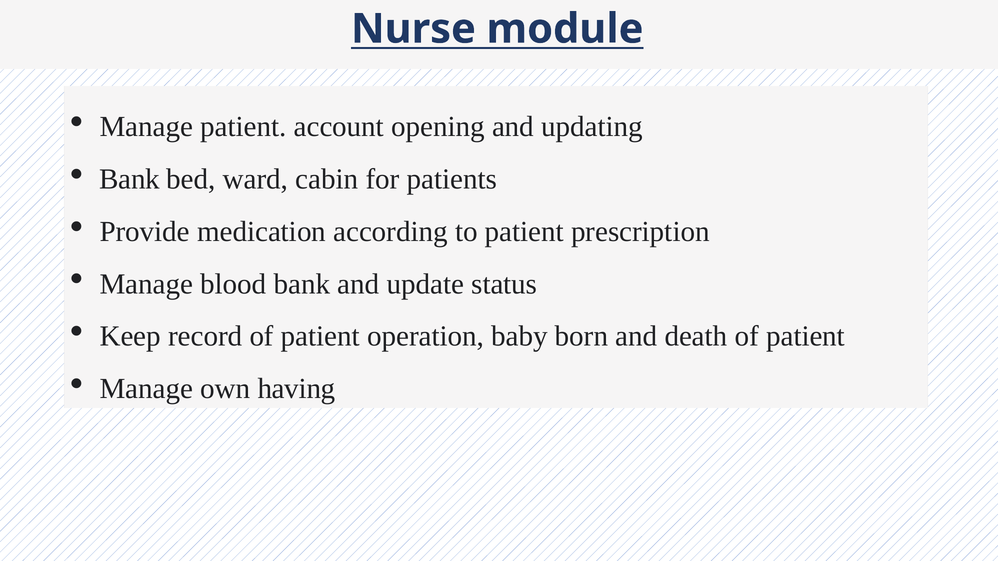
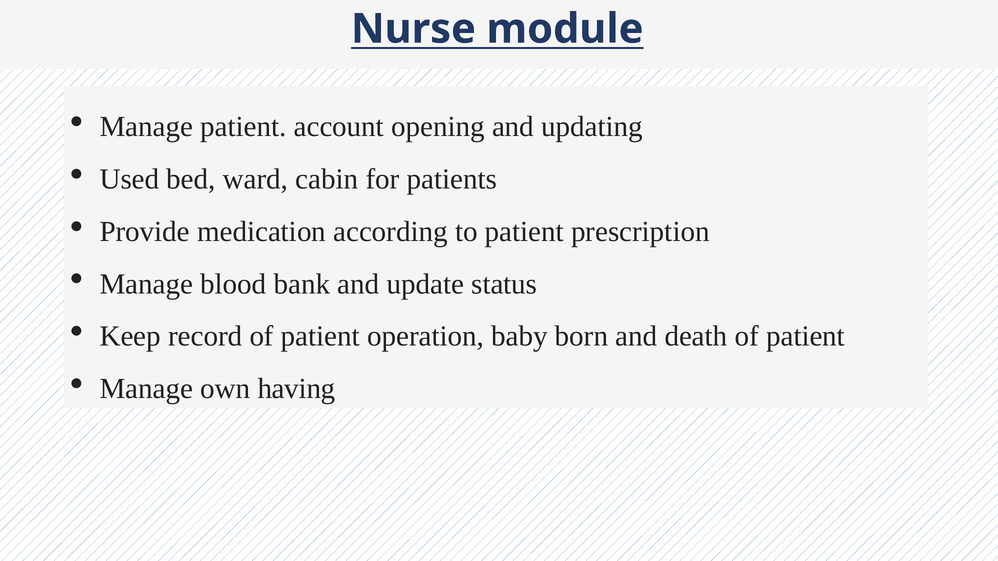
Bank: Bank -> Used (129, 179)
